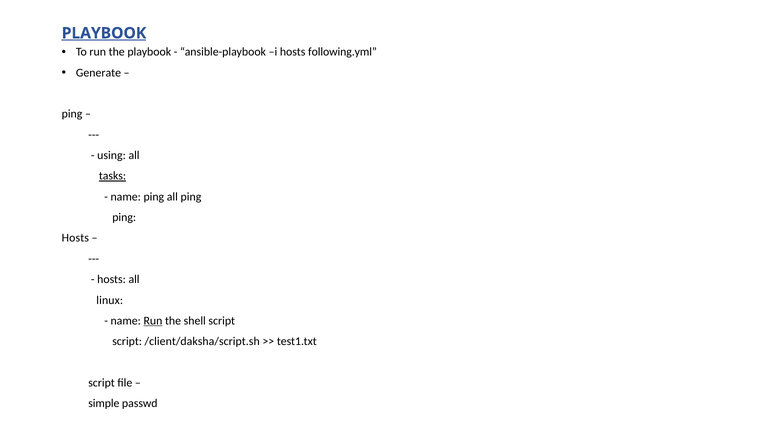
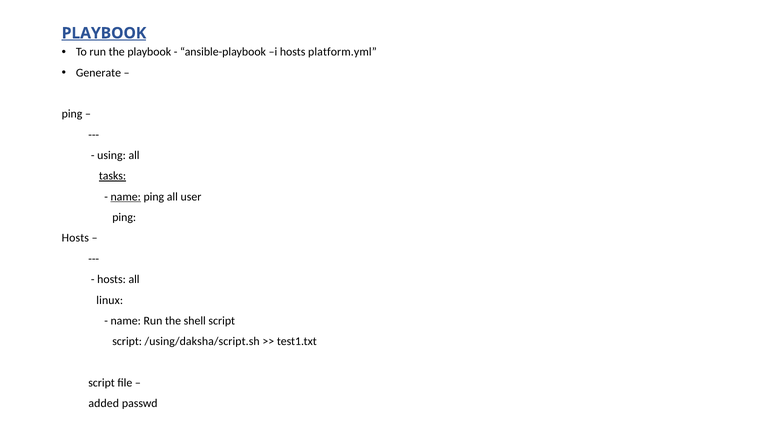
following.yml: following.yml -> platform.yml (342, 52)
name underline: none -> present (126, 197)
all ping: ping -> user (191, 197)
Run underline: present -> none (153, 321)
/client/daksha/script.sh: /client/daksha/script.sh -> /using/daksha/script.sh (202, 341)
simple: simple -> added (104, 403)
